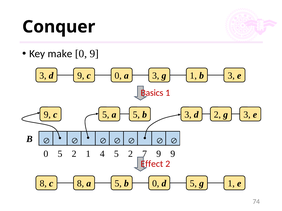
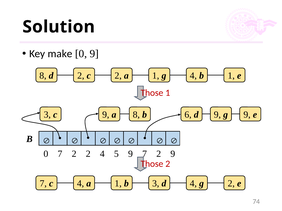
Conquer: Conquer -> Solution (59, 27)
3: 3 -> 8 (43, 76)
d 9: 9 -> 2 (81, 76)
c 0: 0 -> 2 (118, 76)
3: 3 -> 1 (156, 76)
1: 1 -> 4 (193, 76)
b 3: 3 -> 1 (231, 76)
Basics: Basics -> Those (152, 93)
9: 9 -> 3 (47, 115)
5: 5 -> 9 (106, 115)
5: 5 -> 8 (136, 115)
c 3: 3 -> 6 (188, 115)
d 2: 2 -> 9 (217, 115)
3: 3 -> 9 (247, 115)
0 5: 5 -> 7 (60, 154)
2 1: 1 -> 2 (88, 154)
4 5 2: 2 -> 9 (130, 154)
9: 9 -> 2 (159, 154)
Effect: Effect -> Those (152, 164)
8: 8 -> 7 (43, 184)
c 8: 8 -> 4 (81, 184)
5: 5 -> 1 (118, 184)
0: 0 -> 3 (156, 184)
d 5: 5 -> 4 (193, 184)
1: 1 -> 2 (231, 184)
